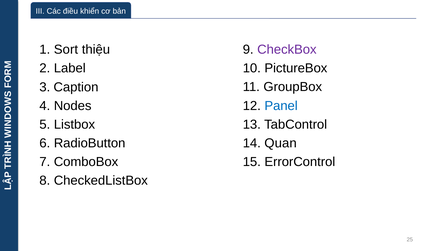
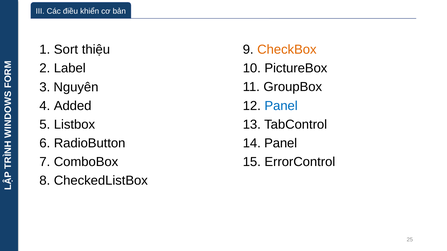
CheckBox colour: purple -> orange (287, 50)
Caption: Caption -> Nguyên (76, 87)
Nodes: Nodes -> Added (73, 106)
14 Quan: Quan -> Panel (281, 143)
